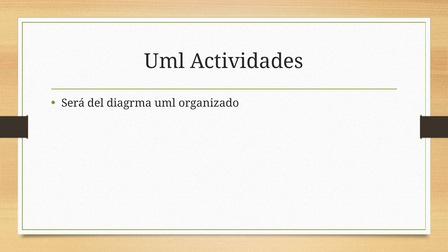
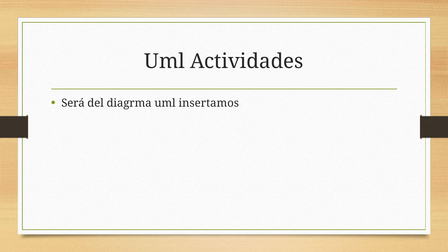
organizado: organizado -> insertamos (209, 103)
